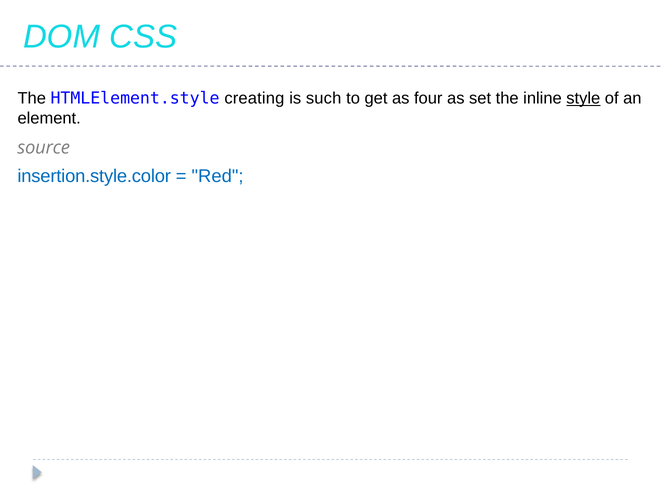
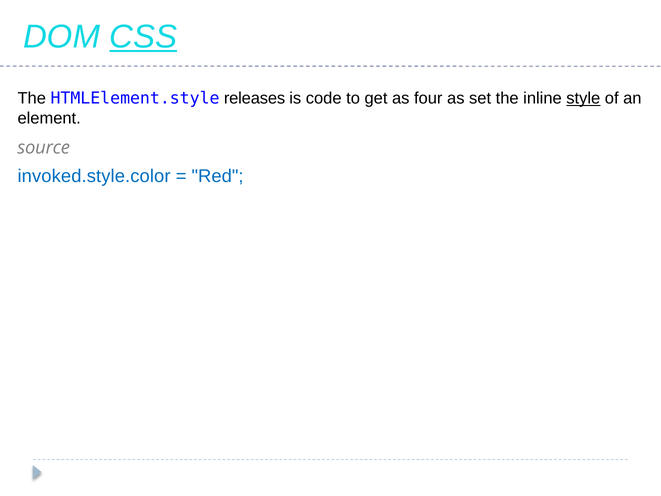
CSS underline: none -> present (143, 37)
creating: creating -> releases (255, 98)
such: such -> code (324, 98)
insertion.style.color: insertion.style.color -> invoked.style.color (94, 176)
